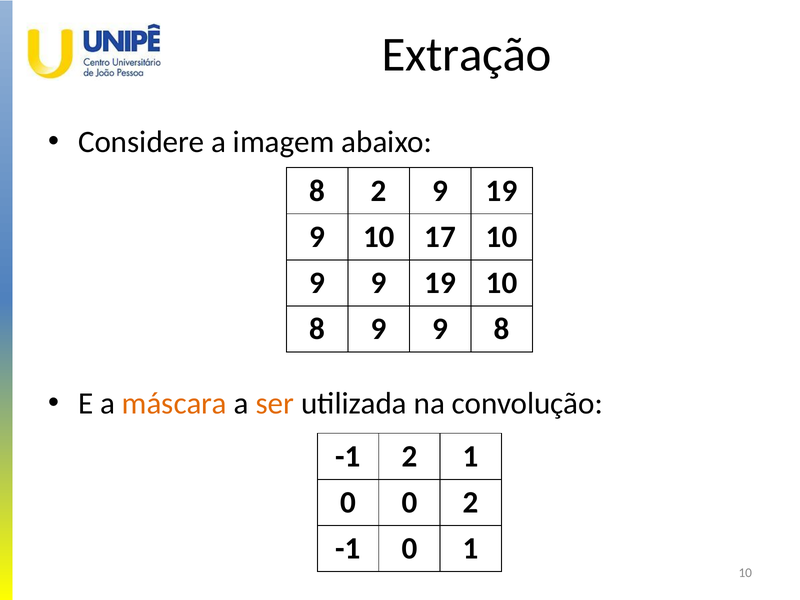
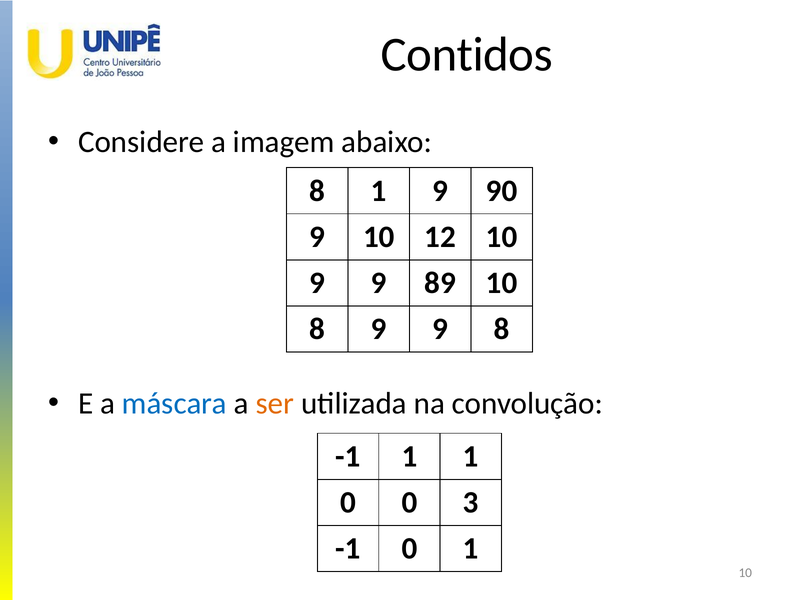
Extração: Extração -> Contidos (467, 55)
8 2: 2 -> 1 (379, 191)
19: 19 -> 90 (502, 191)
17: 17 -> 12 (440, 237)
9 9 19: 19 -> 89 (440, 283)
máscara colour: orange -> blue (174, 404)
-1 2: 2 -> 1 (409, 457)
0 2: 2 -> 3 (471, 503)
